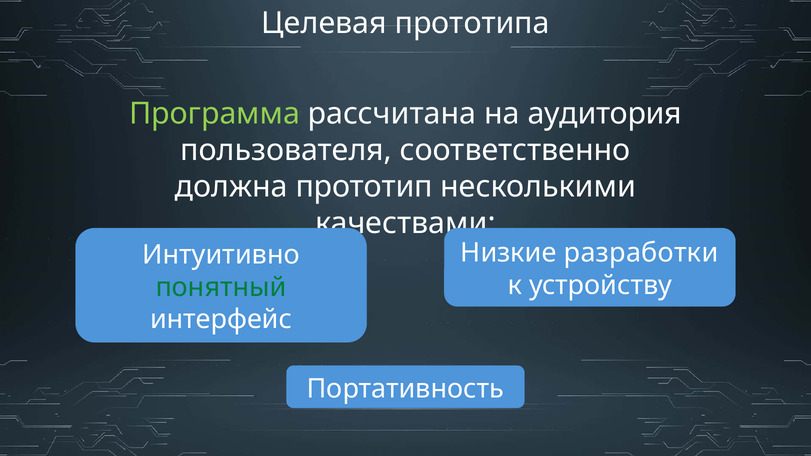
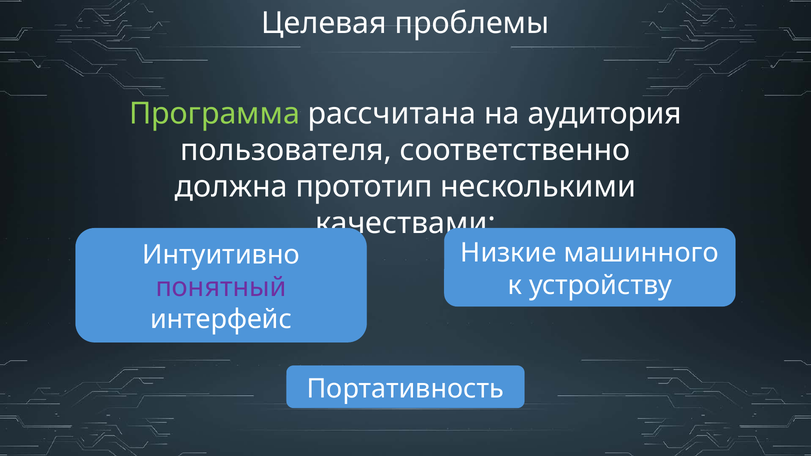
прототипа: прототипа -> проблемы (472, 23)
разработки: разработки -> машинного (641, 253)
понятный colour: green -> purple (221, 287)
